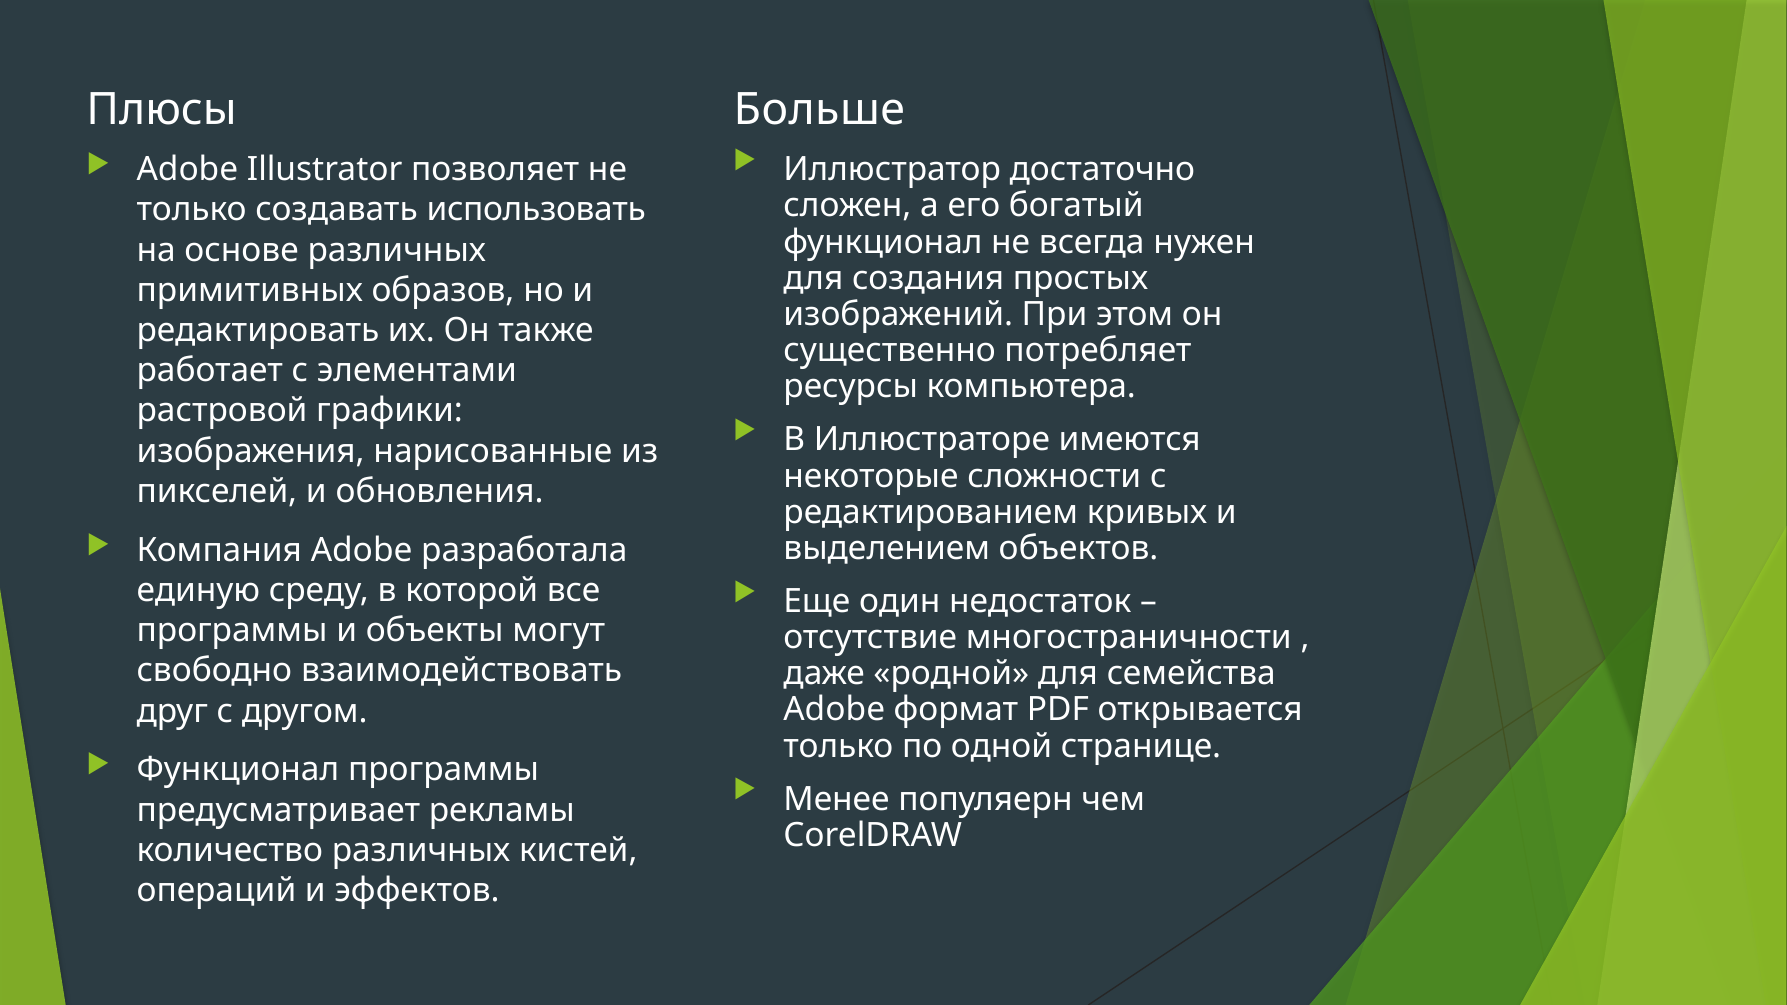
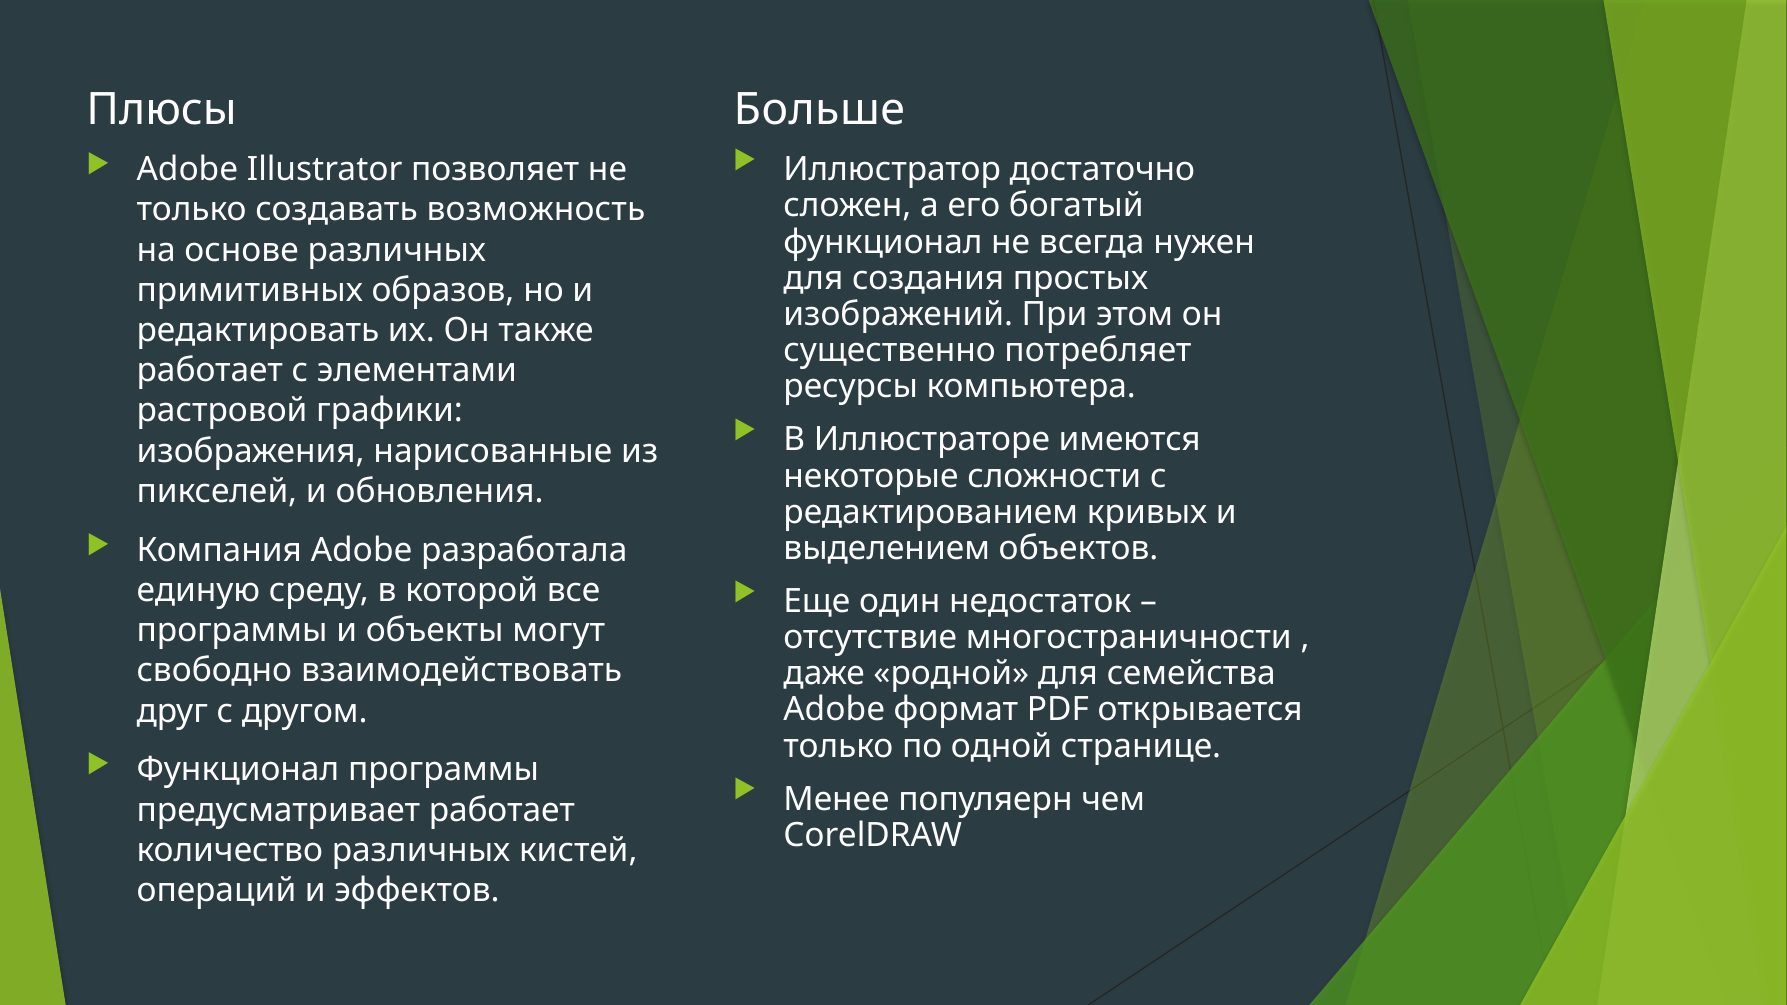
использовать: использовать -> возможность (536, 210)
предусматривает рекламы: рекламы -> работает (502, 810)
